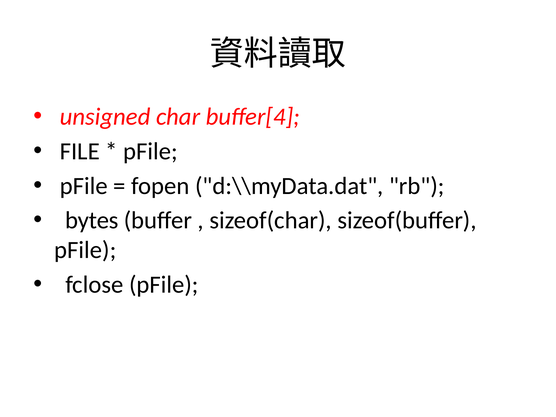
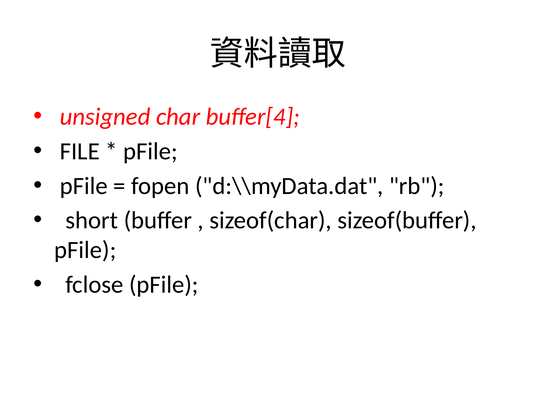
bytes: bytes -> short (92, 220)
